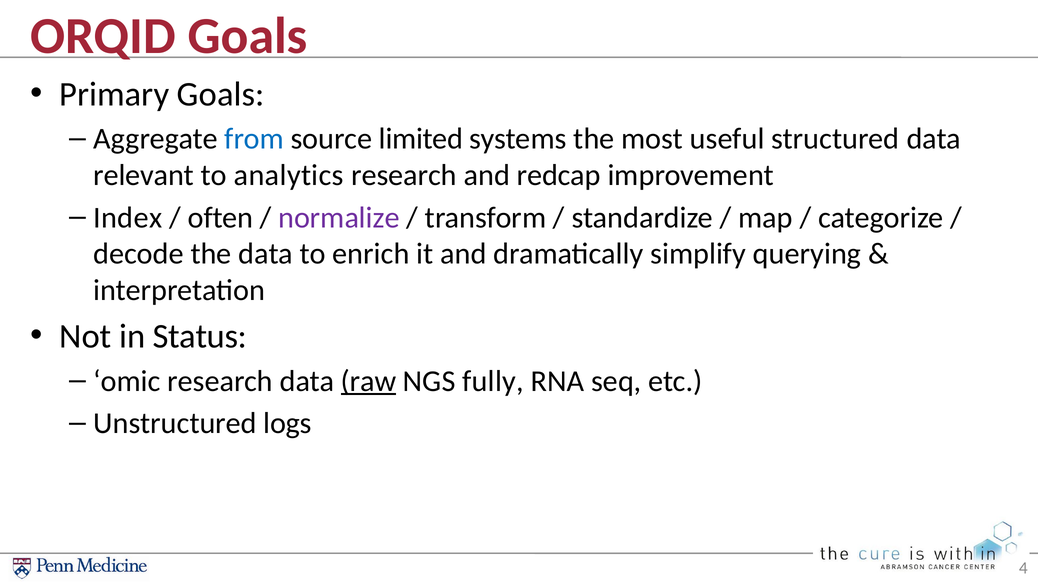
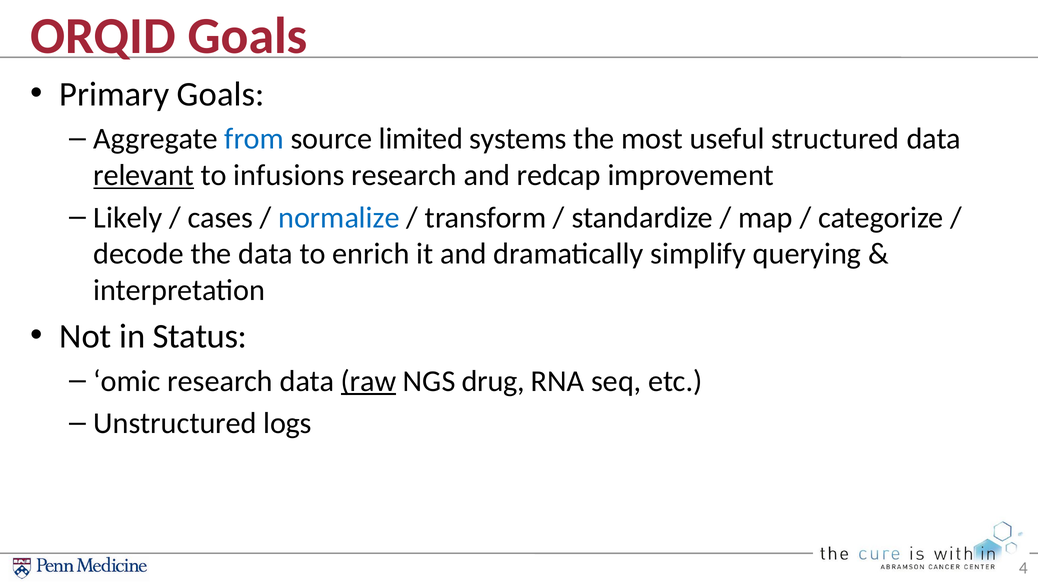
relevant underline: none -> present (144, 175)
analytics: analytics -> infusions (289, 175)
Index: Index -> Likely (128, 218)
often: often -> cases (220, 218)
normalize colour: purple -> blue (339, 218)
fully: fully -> drug (493, 381)
